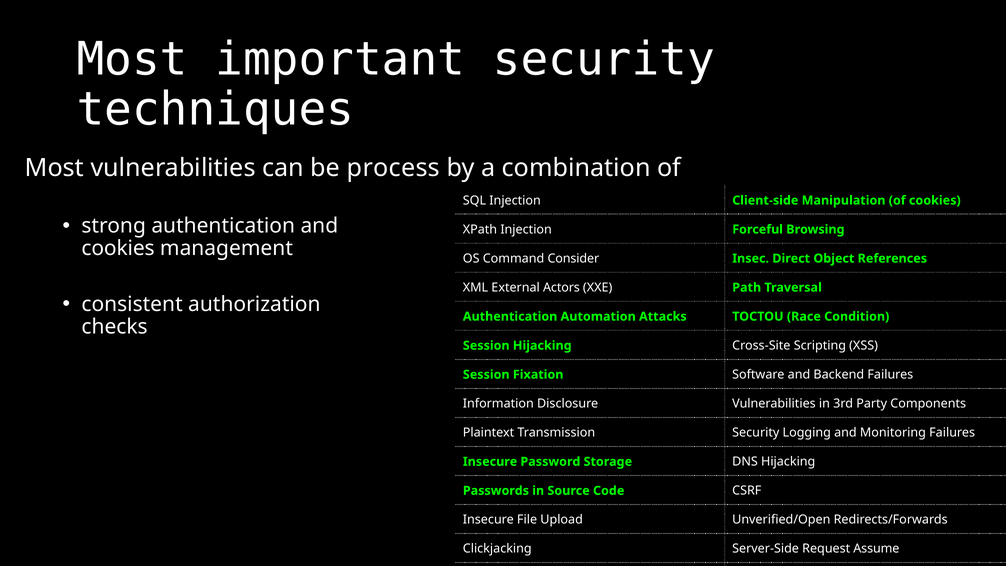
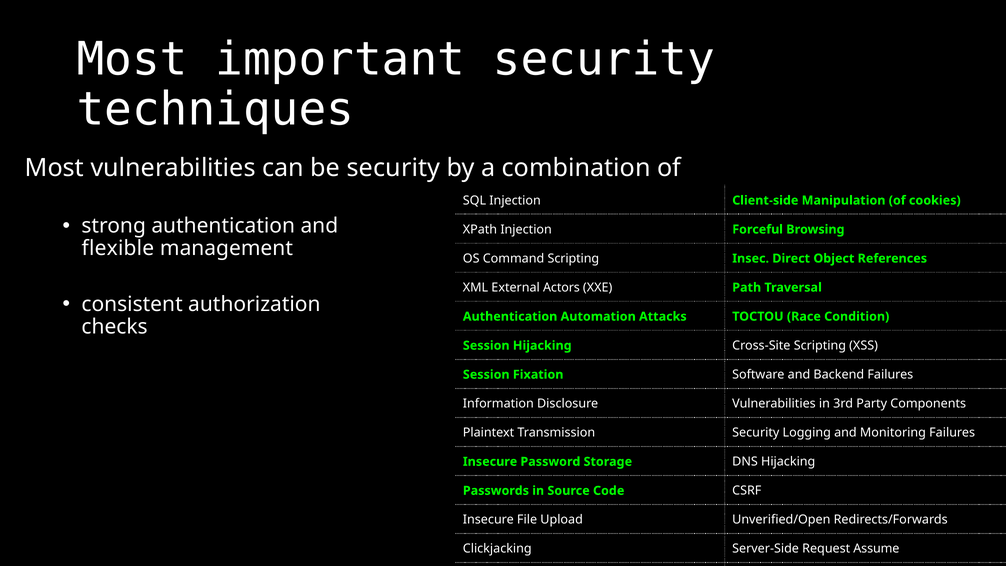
be process: process -> security (393, 168)
cookies: cookies -> flexible (118, 248)
Command Consider: Consider -> Scripting (573, 258)
